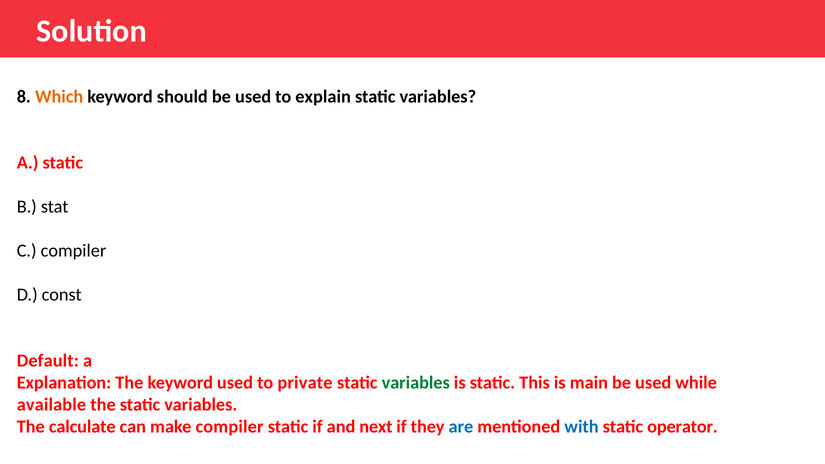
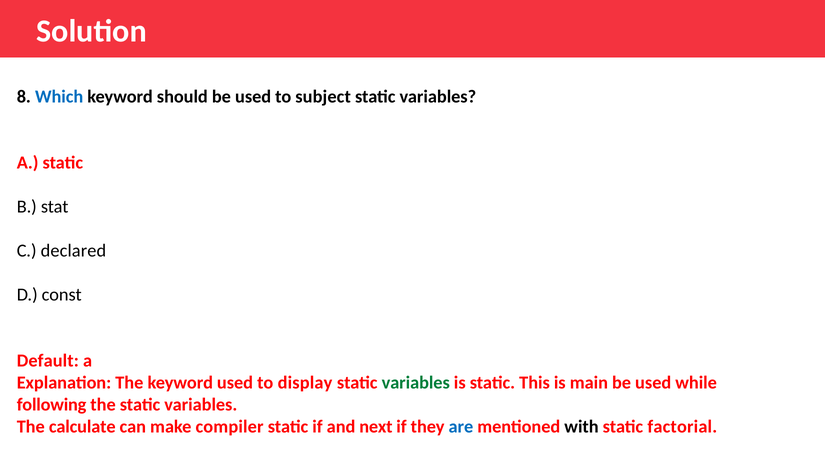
Which colour: orange -> blue (59, 97)
explain: explain -> subject (323, 97)
C compiler: compiler -> declared (73, 251)
private: private -> display (305, 383)
available: available -> following (52, 405)
with colour: blue -> black (581, 427)
operator: operator -> factorial (682, 427)
